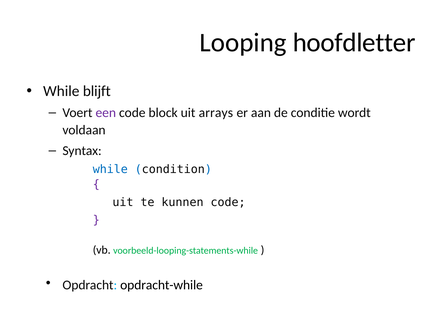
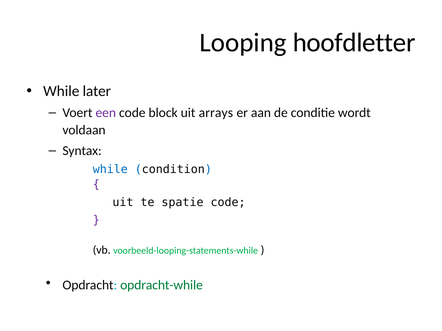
blijft: blijft -> later (97, 91)
kunnen: kunnen -> spatie (182, 203)
opdracht-while colour: black -> green (162, 286)
